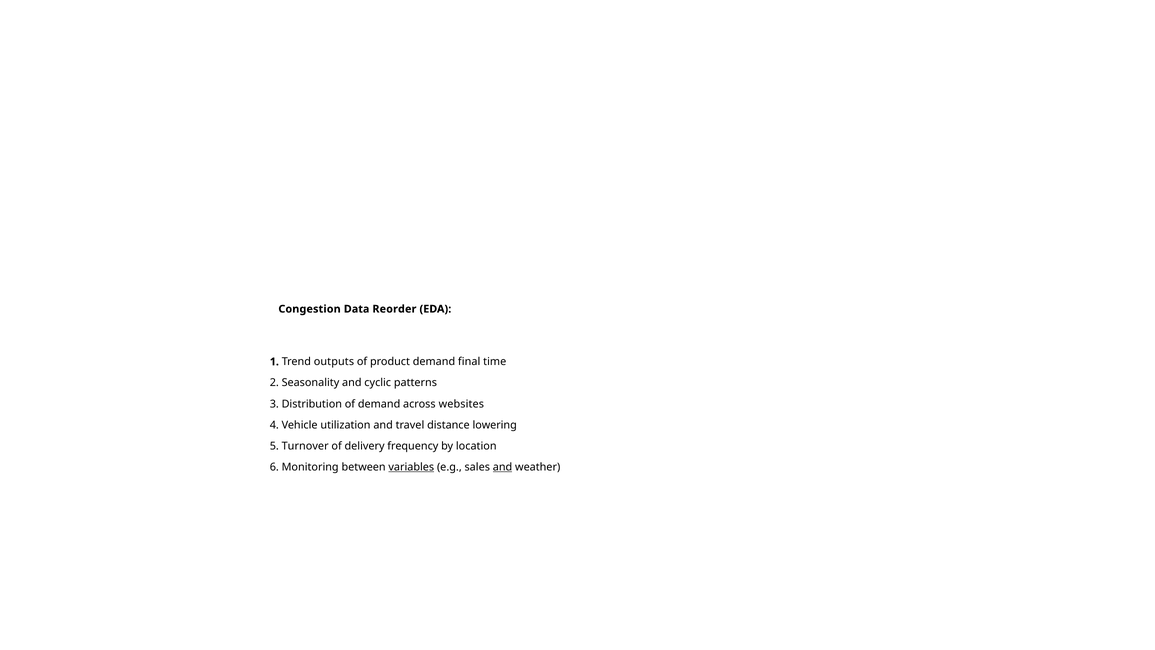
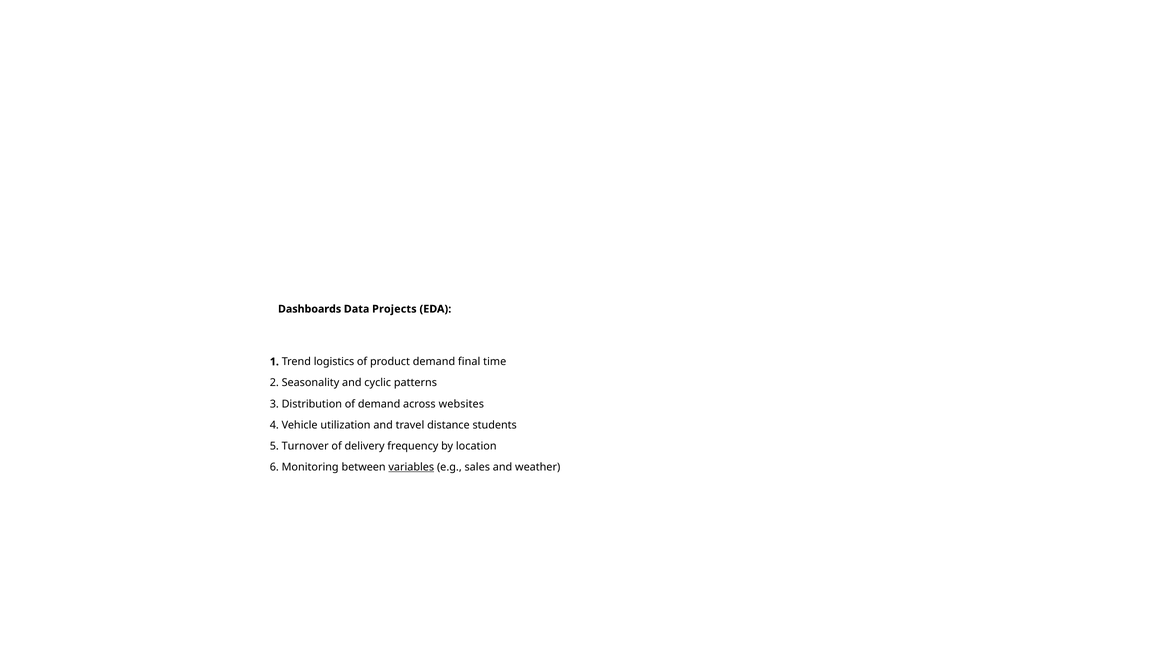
Congestion: Congestion -> Dashboards (310, 309)
Reorder: Reorder -> Projects (394, 309)
outputs: outputs -> logistics (334, 362)
lowering: lowering -> students (495, 425)
and underline: present -> none (503, 467)
